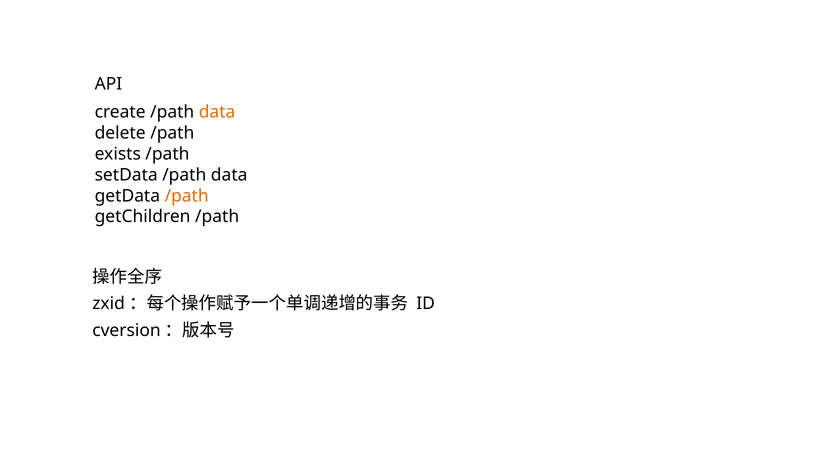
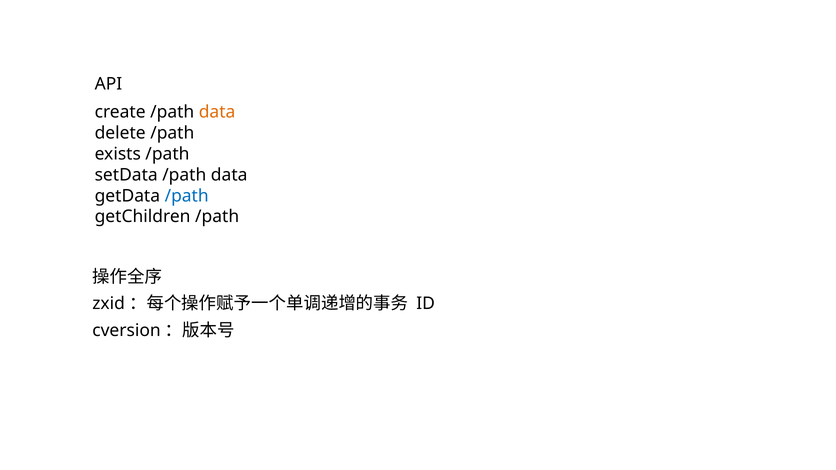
/path colour: orange -> blue (187, 196)
